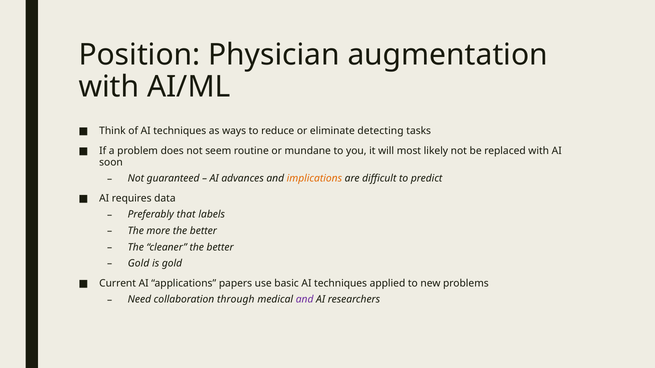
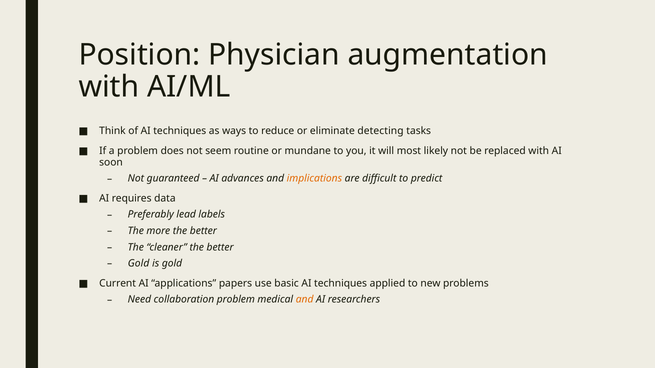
that: that -> lead (186, 215)
collaboration through: through -> problem (236, 300)
and colour: purple -> orange (305, 300)
